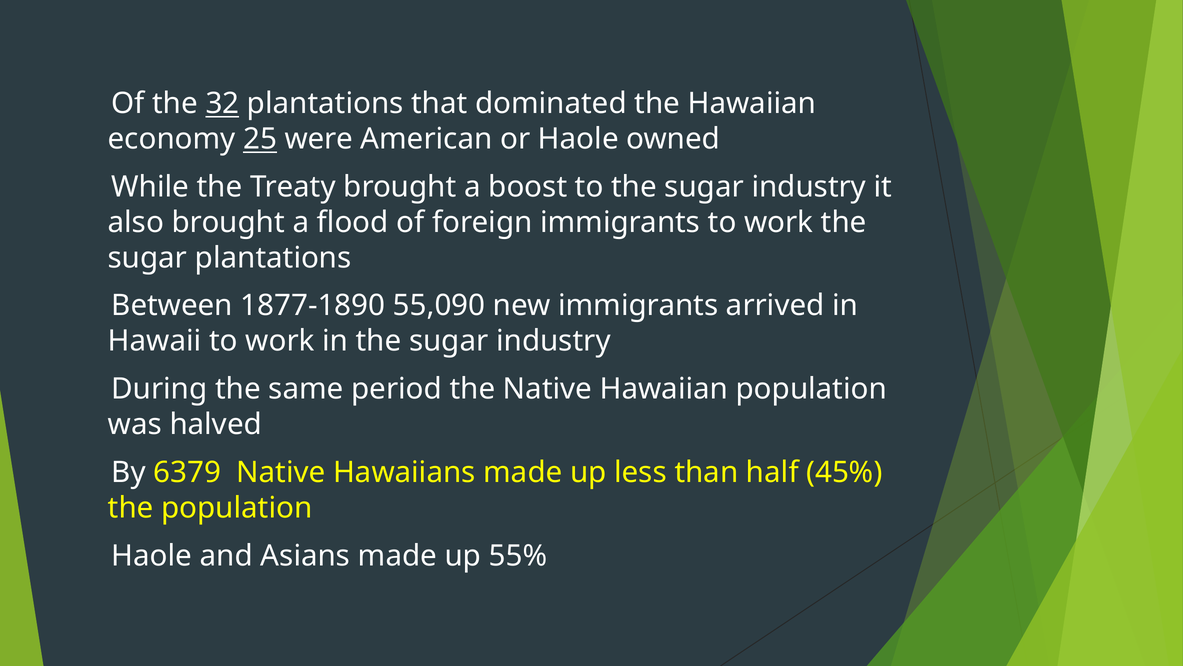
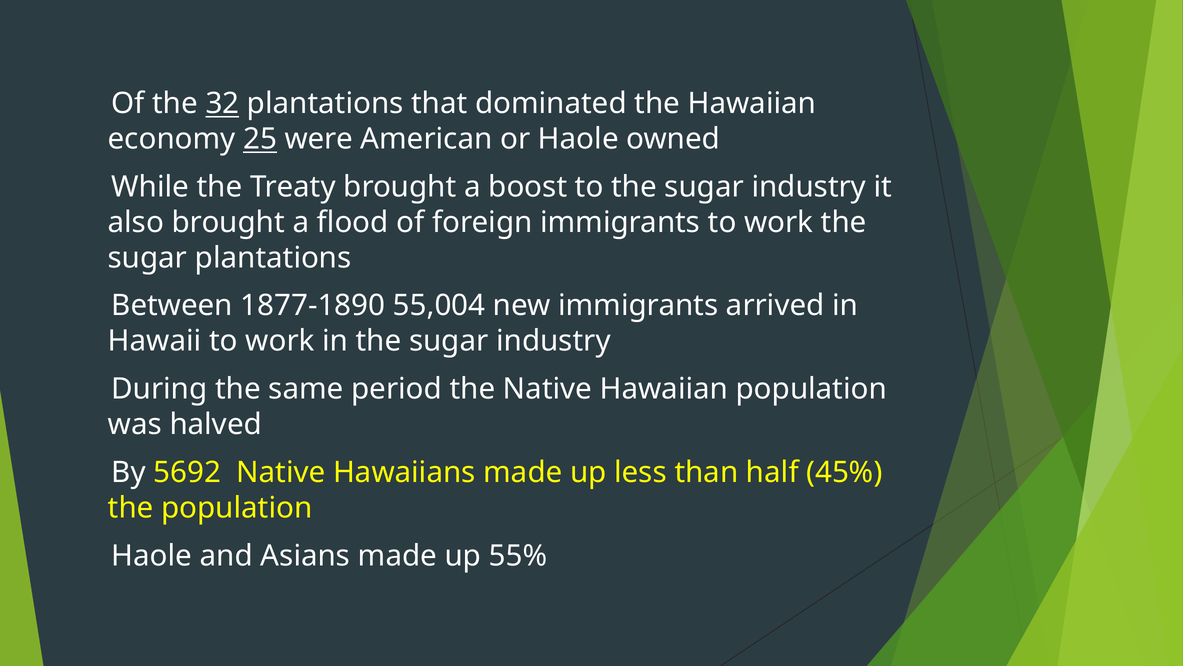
55,090: 55,090 -> 55,004 (439, 305)
6379: 6379 -> 5692 (187, 472)
